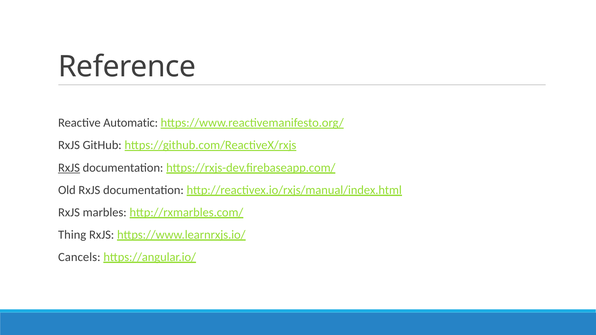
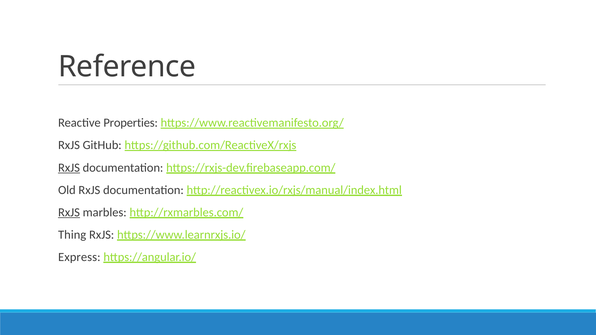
Automatic: Automatic -> Properties (131, 123)
RxJS underline: none -> present (69, 212)
Cancels: Cancels -> Express (79, 257)
